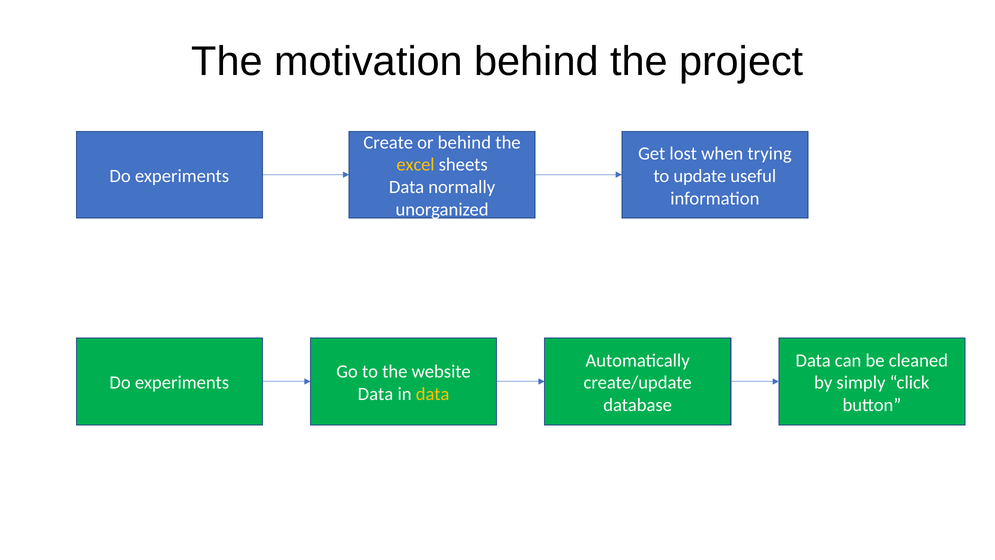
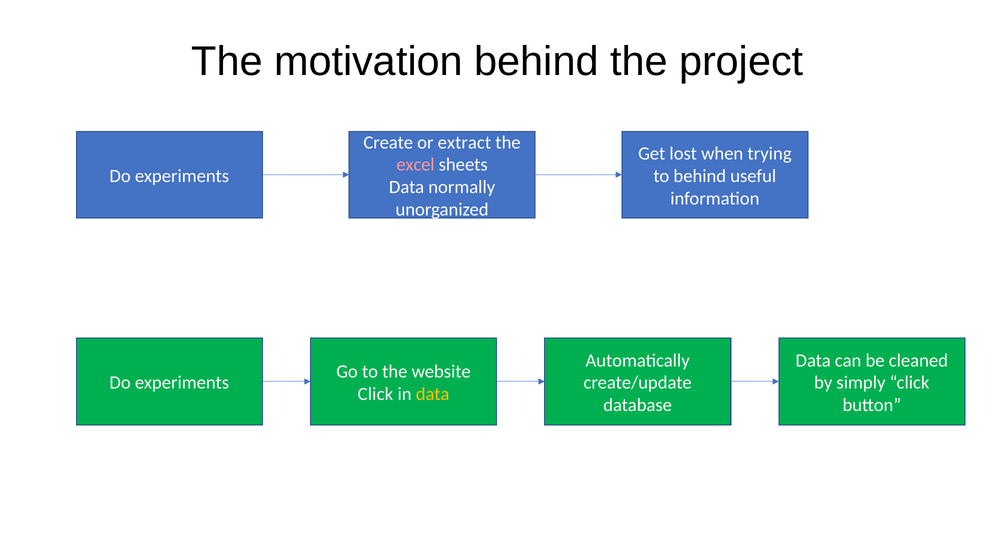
or behind: behind -> extract (464, 142)
excel colour: yellow -> pink (416, 165)
to update: update -> behind (700, 176)
Data: Data -> Click (375, 394)
